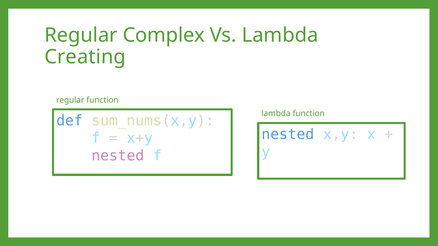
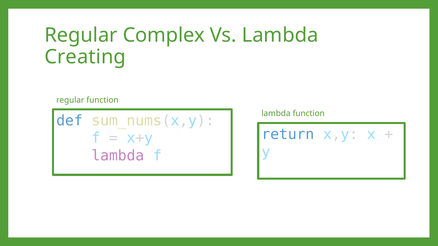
nested: nested -> return (288, 135)
nested: nested -> lambda (118, 156)
